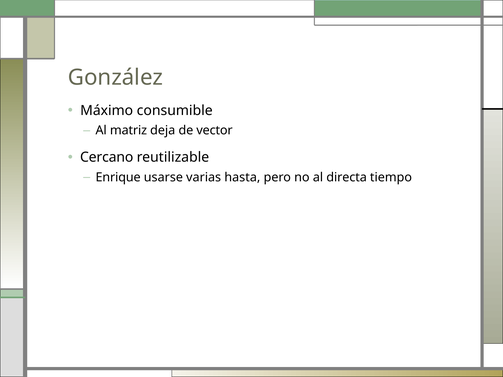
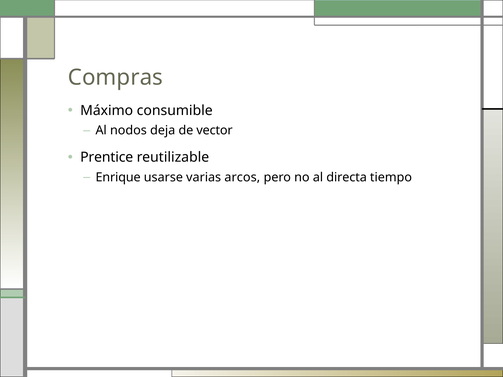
González: González -> Compras (115, 77)
matriz: matriz -> nodos (128, 131)
Cercano: Cercano -> Prentice (107, 157)
hasta: hasta -> arcos (242, 177)
